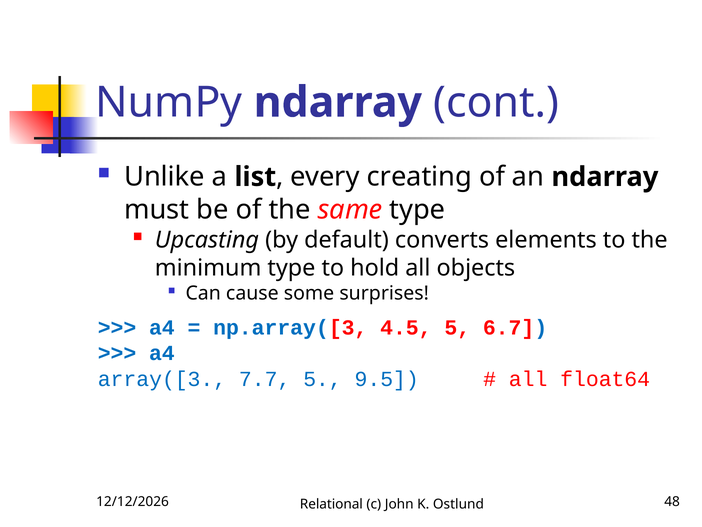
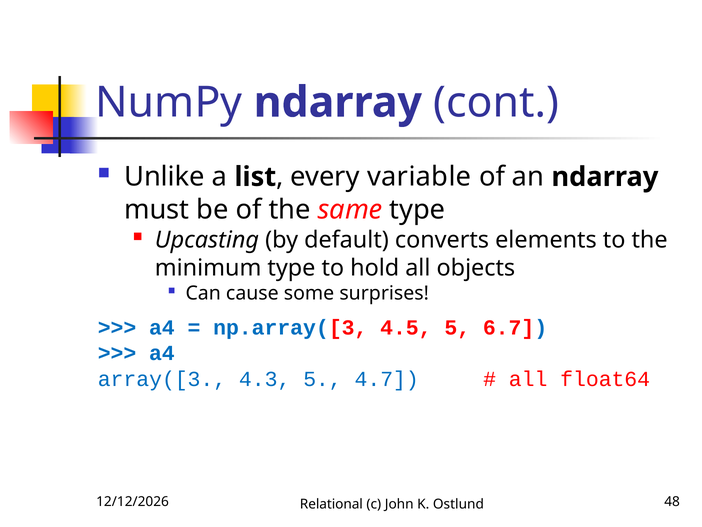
creating: creating -> variable (419, 177)
7.7: 7.7 -> 4.3 (265, 379)
9.5: 9.5 -> 4.7 (387, 379)
